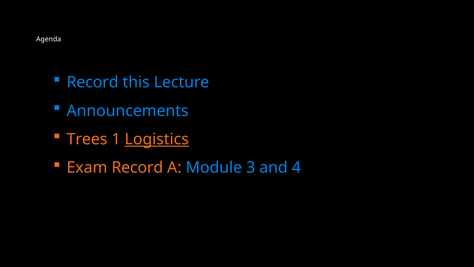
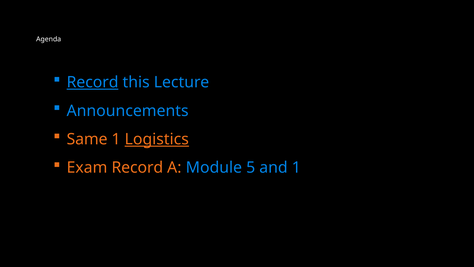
Record underline: none -> present (93, 82)
Trees: Trees -> Same (87, 139)
3: 3 -> 5 (251, 168)
and 4: 4 -> 1 (296, 168)
